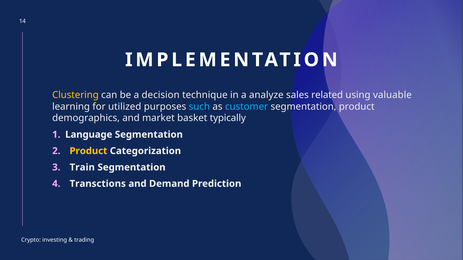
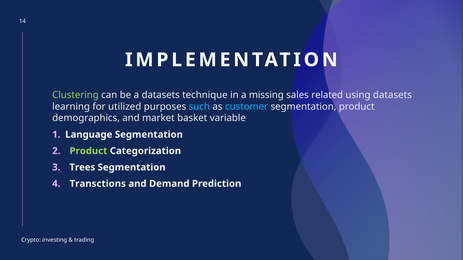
Clustering colour: yellow -> light green (75, 95)
a decision: decision -> datasets (161, 95)
analyze: analyze -> missing (266, 95)
using valuable: valuable -> datasets (392, 95)
typically: typically -> variable (228, 118)
Product colour: yellow -> light green (88, 151)
Train: Train -> Trees (82, 168)
